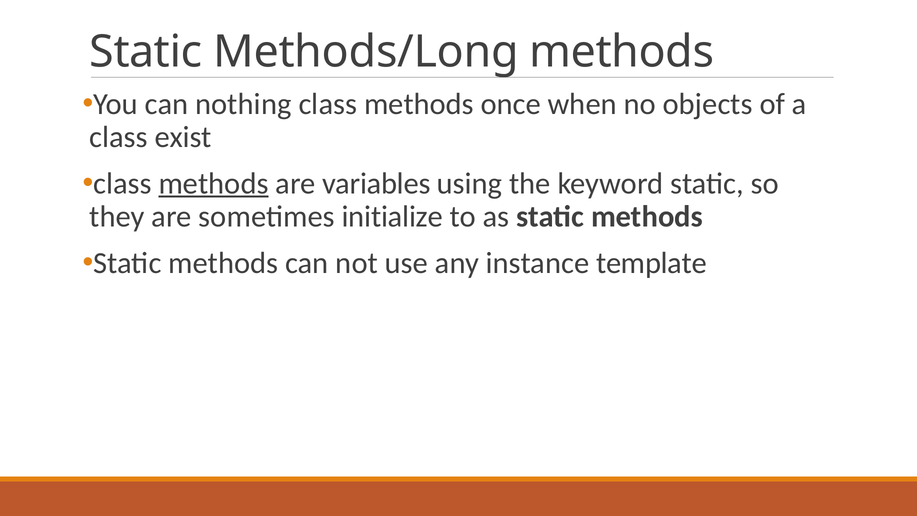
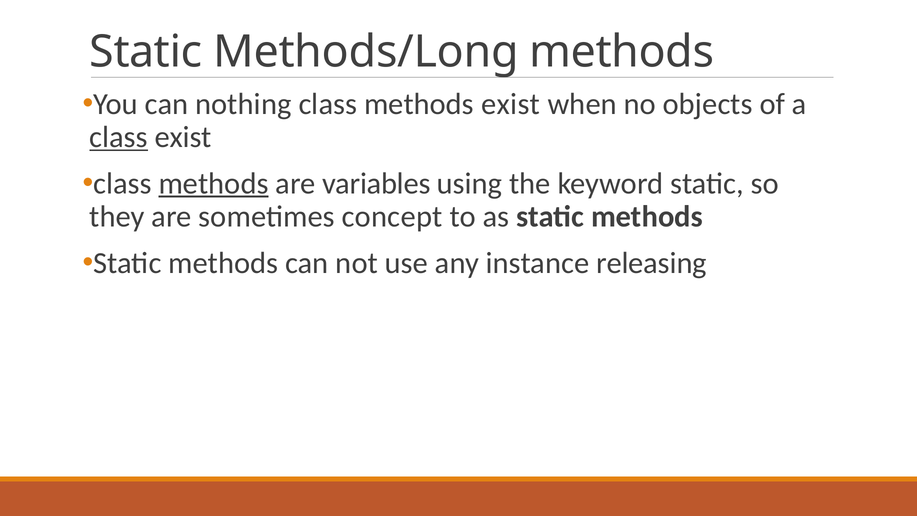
methods once: once -> exist (511, 104)
class underline: none -> present (119, 137)
initialize: initialize -> concept (392, 216)
template: template -> releasing (651, 263)
